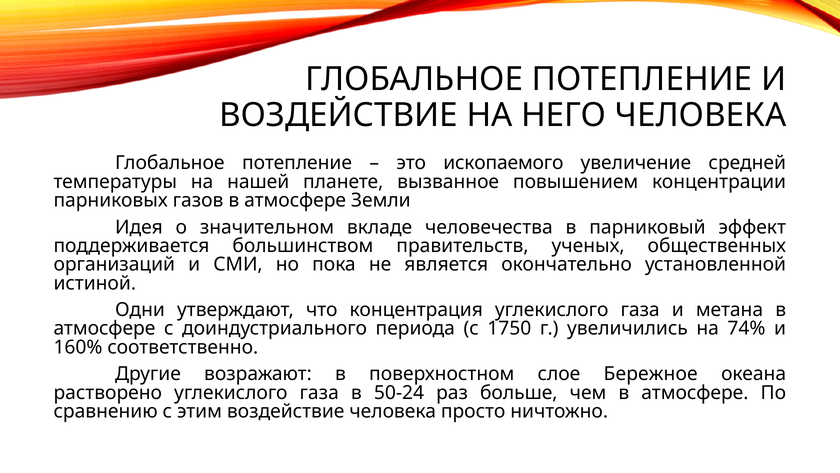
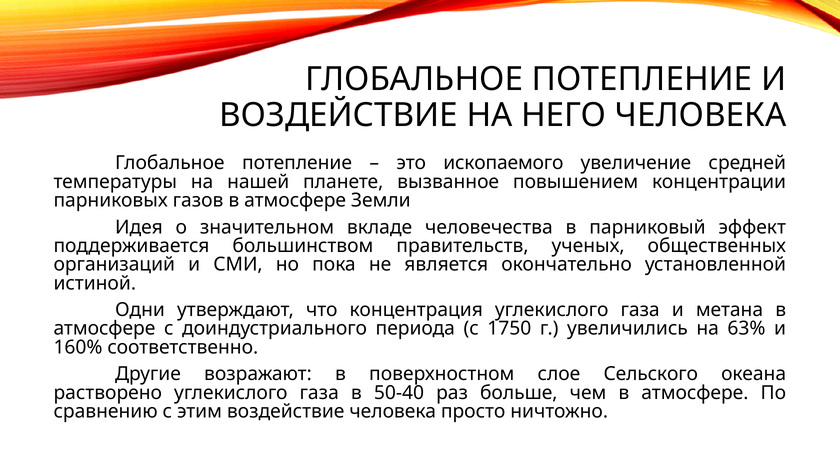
74%: 74% -> 63% (746, 328)
Бережное: Бережное -> Сельского (651, 374)
50-24: 50-24 -> 50-40 (399, 392)
